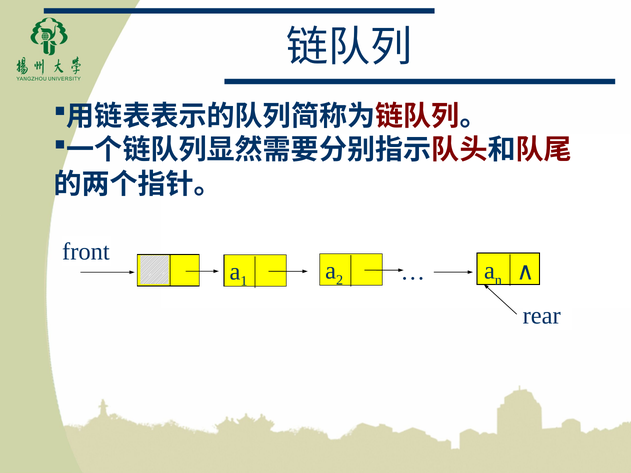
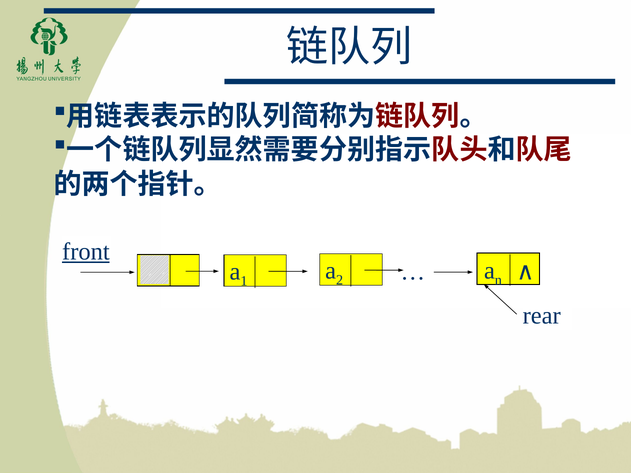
front underline: none -> present (86, 252)
